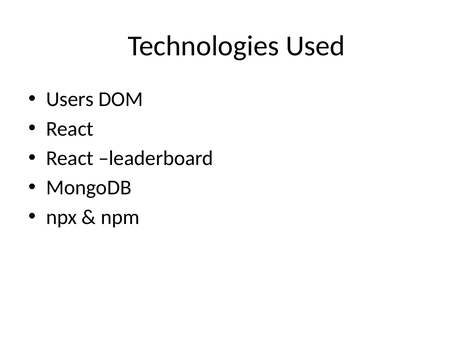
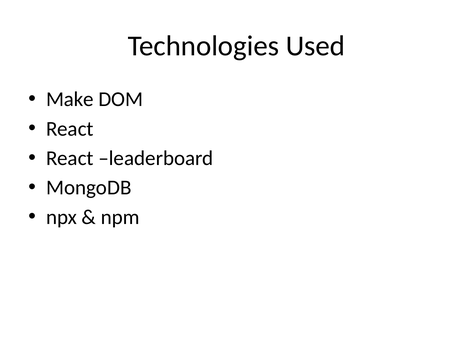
Users: Users -> Make (70, 99)
